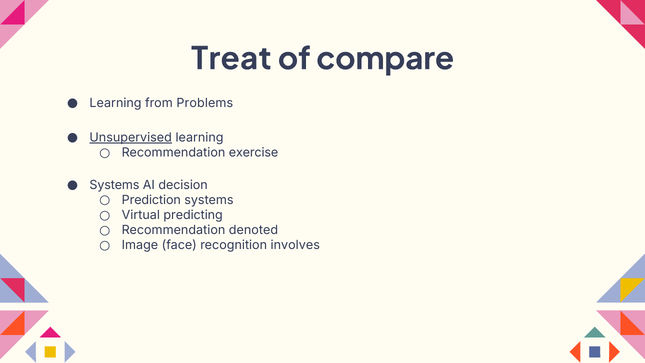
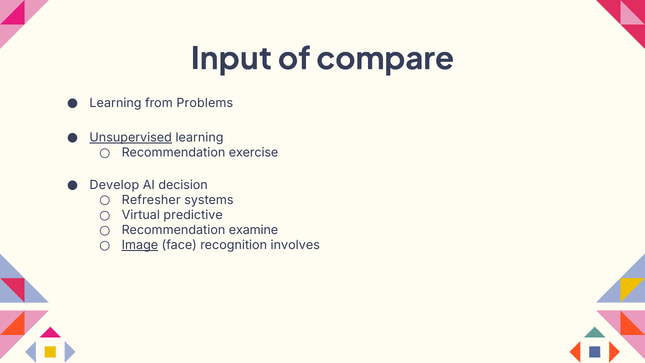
Treat: Treat -> Input (231, 59)
Systems: Systems -> Develop (114, 185)
Prediction: Prediction -> Refresher (151, 200)
predicting: predicting -> predictive (193, 215)
denoted: denoted -> examine (254, 230)
Image underline: none -> present (140, 245)
